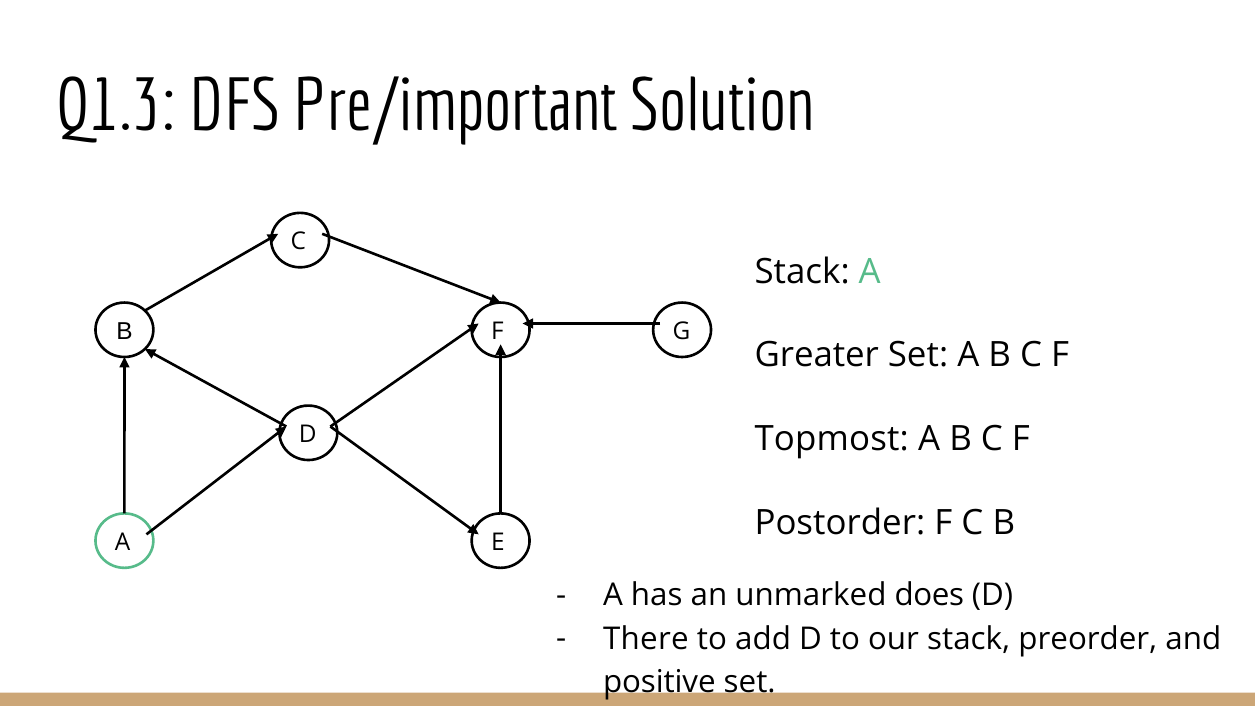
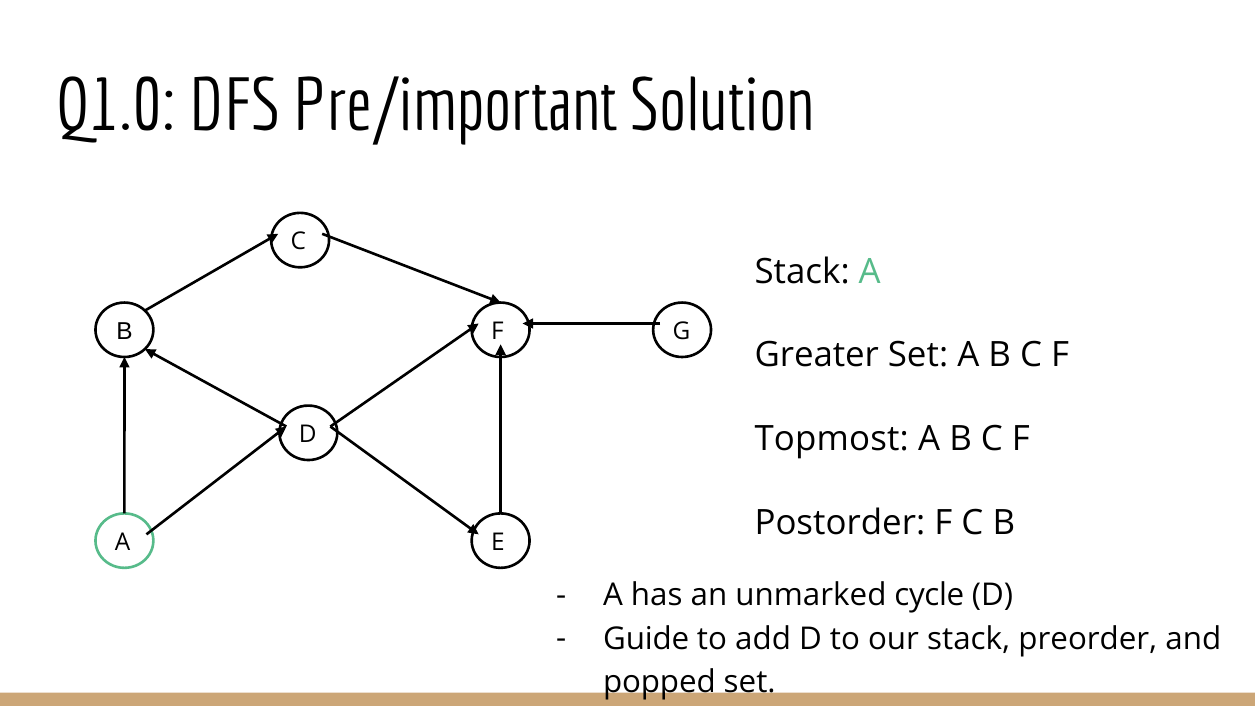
Q1.3: Q1.3 -> Q1.0 (116, 106)
does: does -> cycle (929, 595)
There: There -> Guide (646, 639)
positive: positive -> popped (659, 682)
